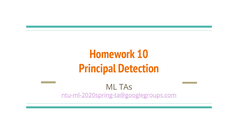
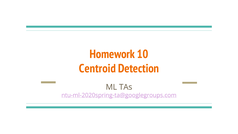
Principal: Principal -> Centroid (97, 68)
